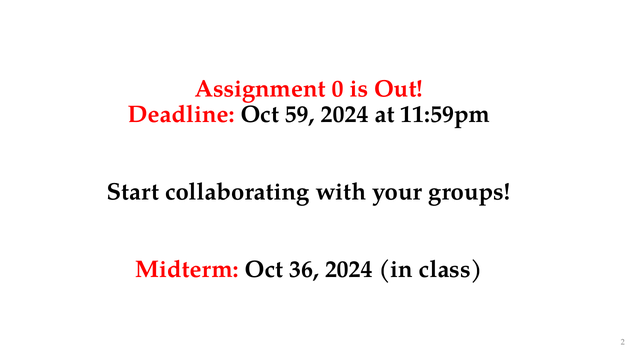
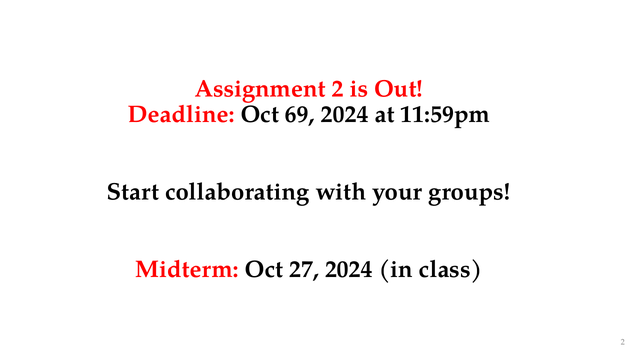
Assignment 0: 0 -> 2 (338, 89)
59: 59 -> 69 (300, 115)
36: 36 -> 27 (304, 270)
